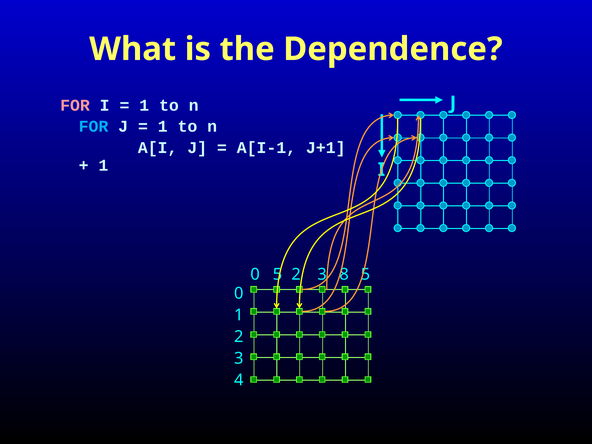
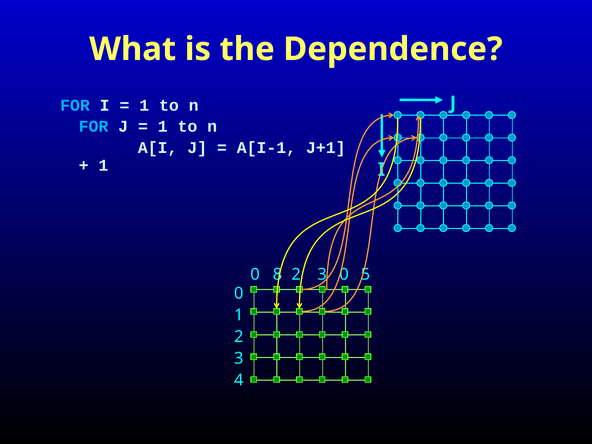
FOR colour: pink -> light blue (75, 105)
0 5: 5 -> 8 (278, 274)
3 8: 8 -> 0 (344, 274)
